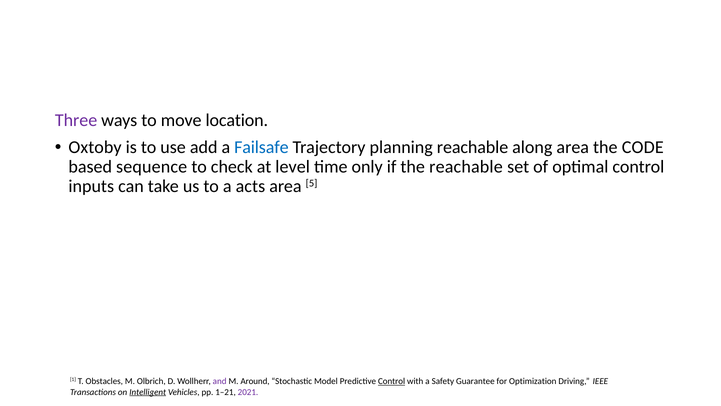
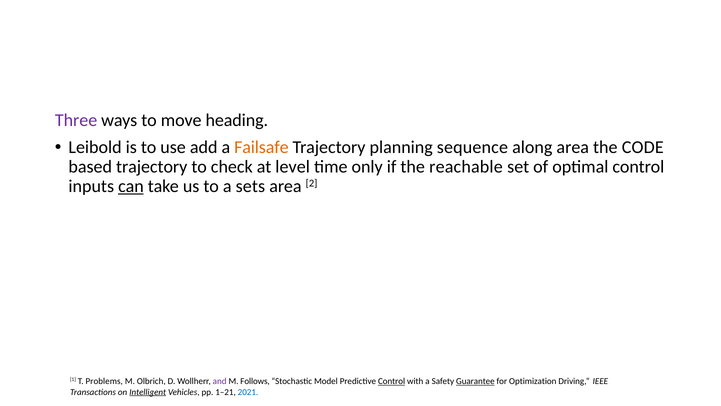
location: location -> heading (237, 120)
Oxtoby: Oxtoby -> Leibold (95, 147)
Failsafe colour: blue -> orange (261, 147)
planning reachable: reachable -> sequence (472, 147)
based sequence: sequence -> trajectory (152, 167)
can underline: none -> present (131, 186)
acts: acts -> sets (250, 186)
5: 5 -> 2 (312, 183)
Obstacles: Obstacles -> Problems (104, 381)
Around: Around -> Follows (255, 381)
Guarantee underline: none -> present (475, 381)
2021 colour: purple -> blue (248, 392)
